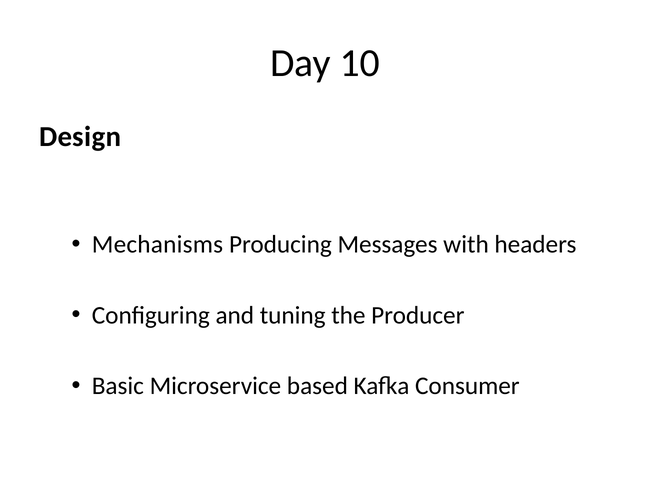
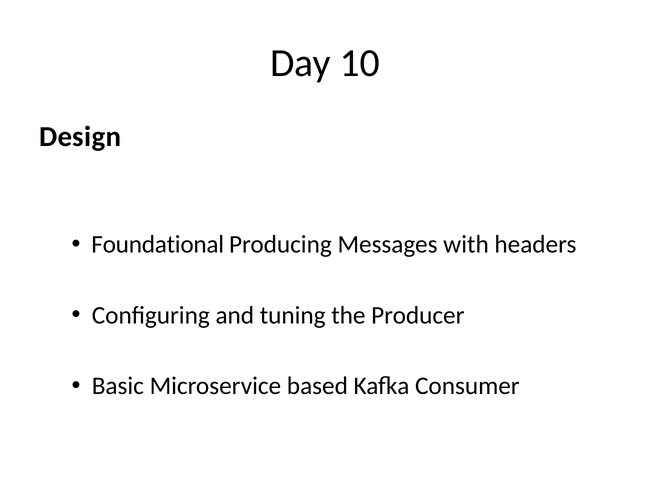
Mechanisms: Mechanisms -> Foundational (158, 244)
